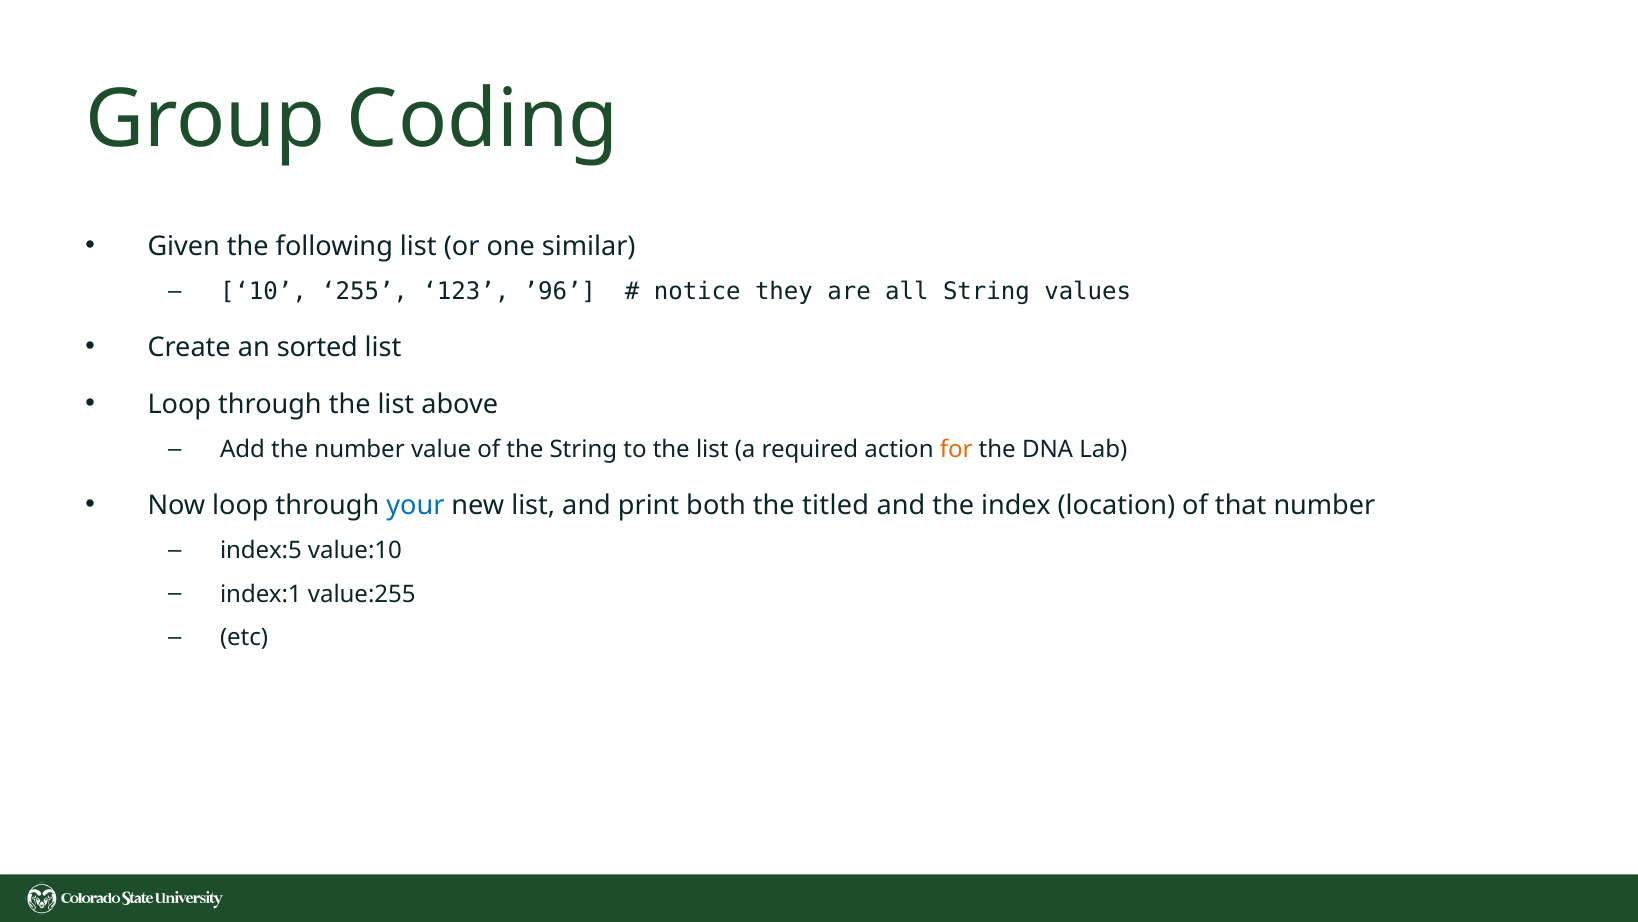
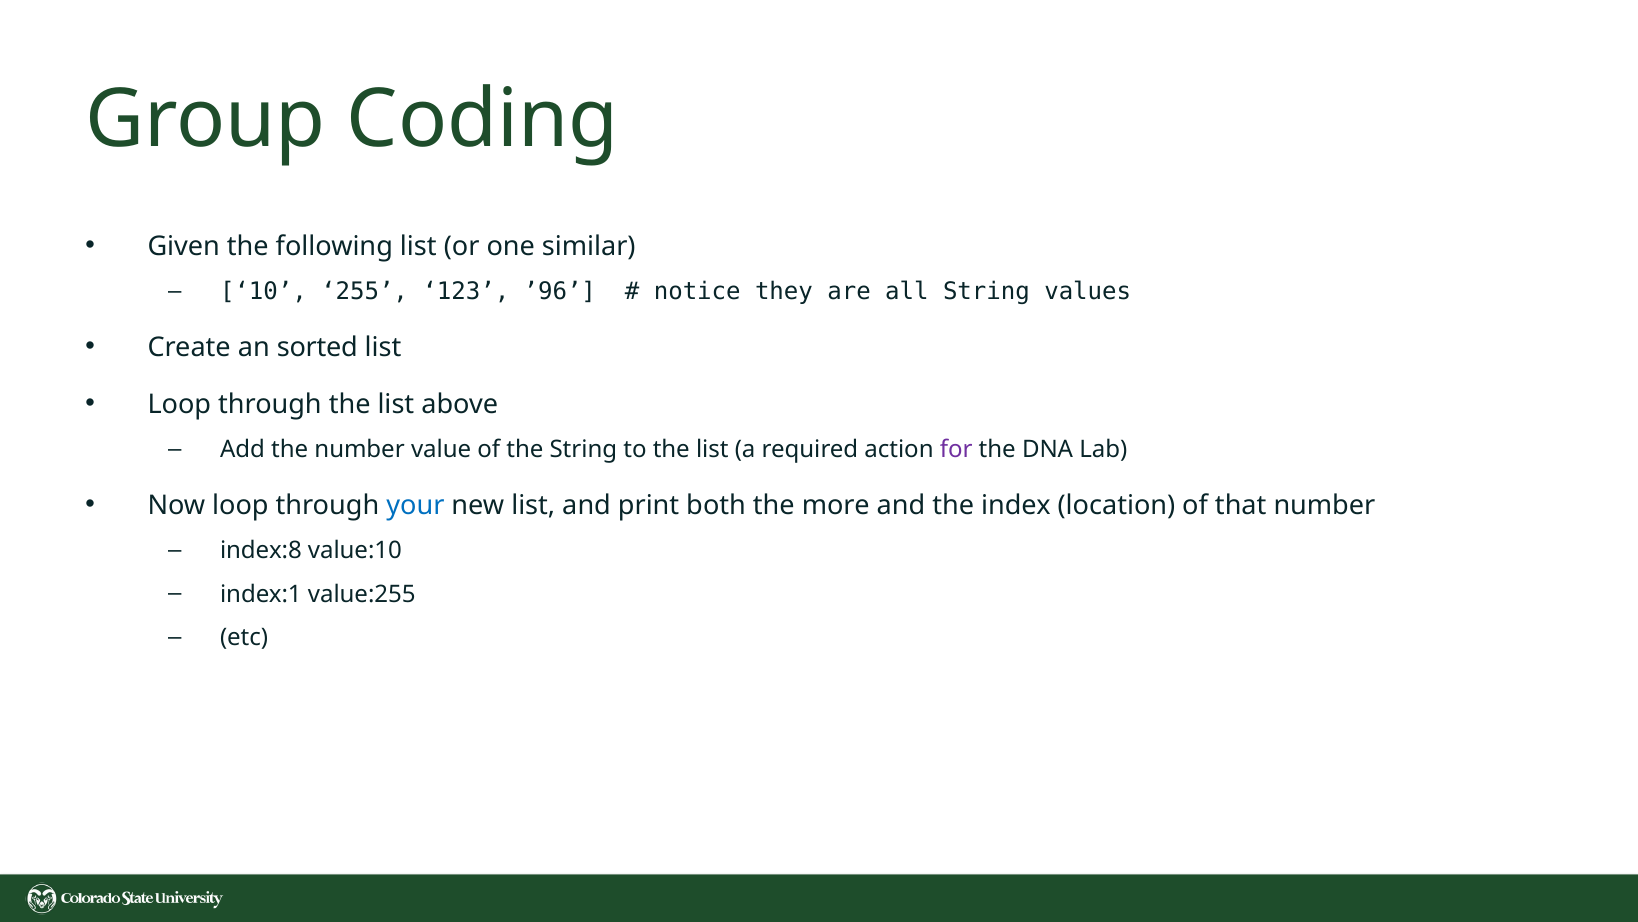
for colour: orange -> purple (956, 449)
titled: titled -> more (836, 505)
index:5: index:5 -> index:8 (261, 550)
